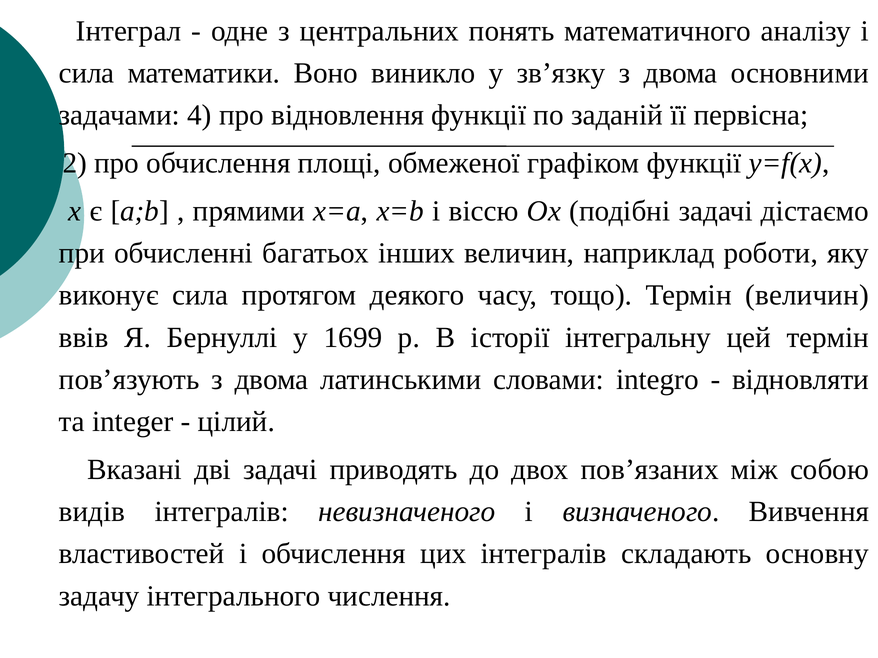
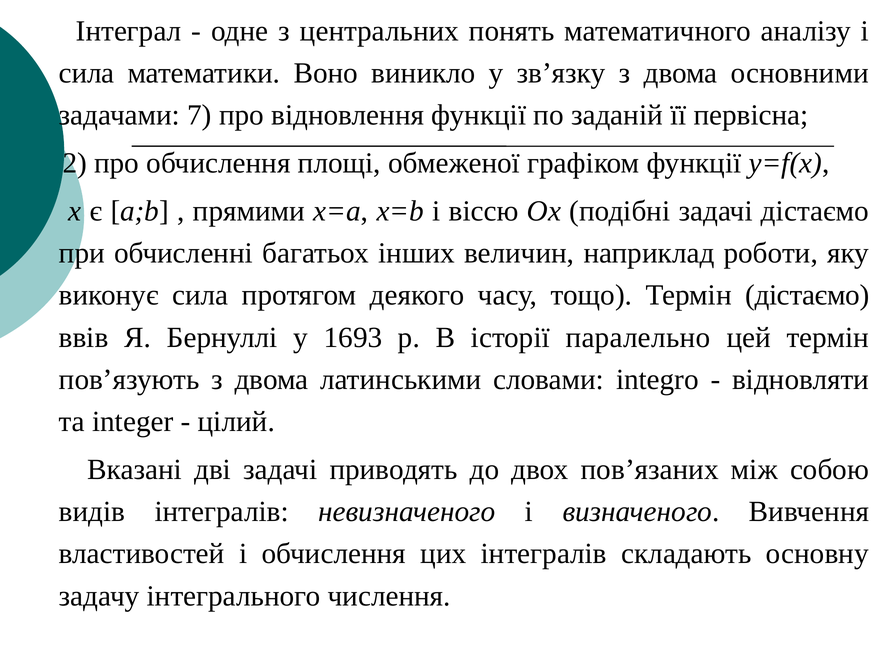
4: 4 -> 7 (200, 115)
Термін величин: величин -> дістаємо (807, 296)
1699: 1699 -> 1693 (353, 338)
інтегральну: інтегральну -> паралельно (638, 338)
